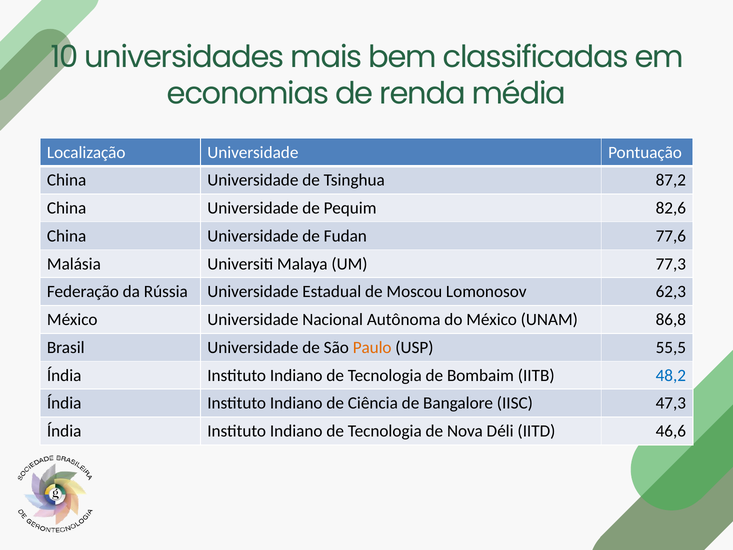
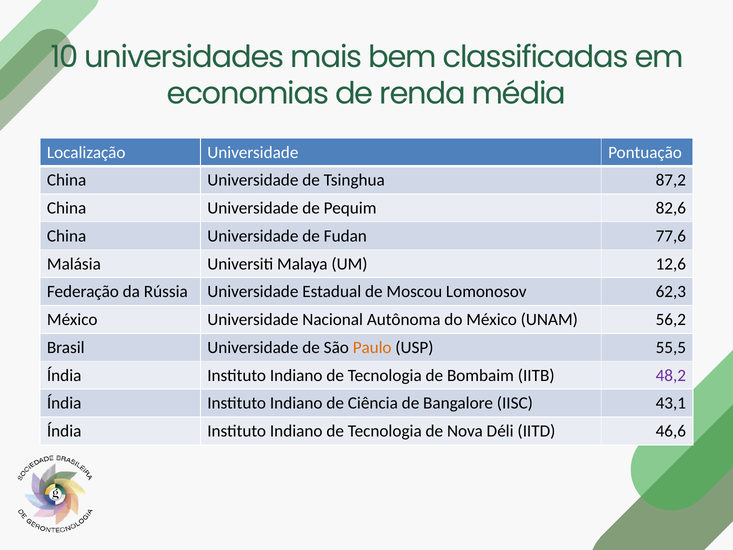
77,3: 77,3 -> 12,6 (671, 264)
86,8: 86,8 -> 56,2 (671, 319)
48,2 colour: blue -> purple (671, 375)
47,3: 47,3 -> 43,1 (671, 403)
